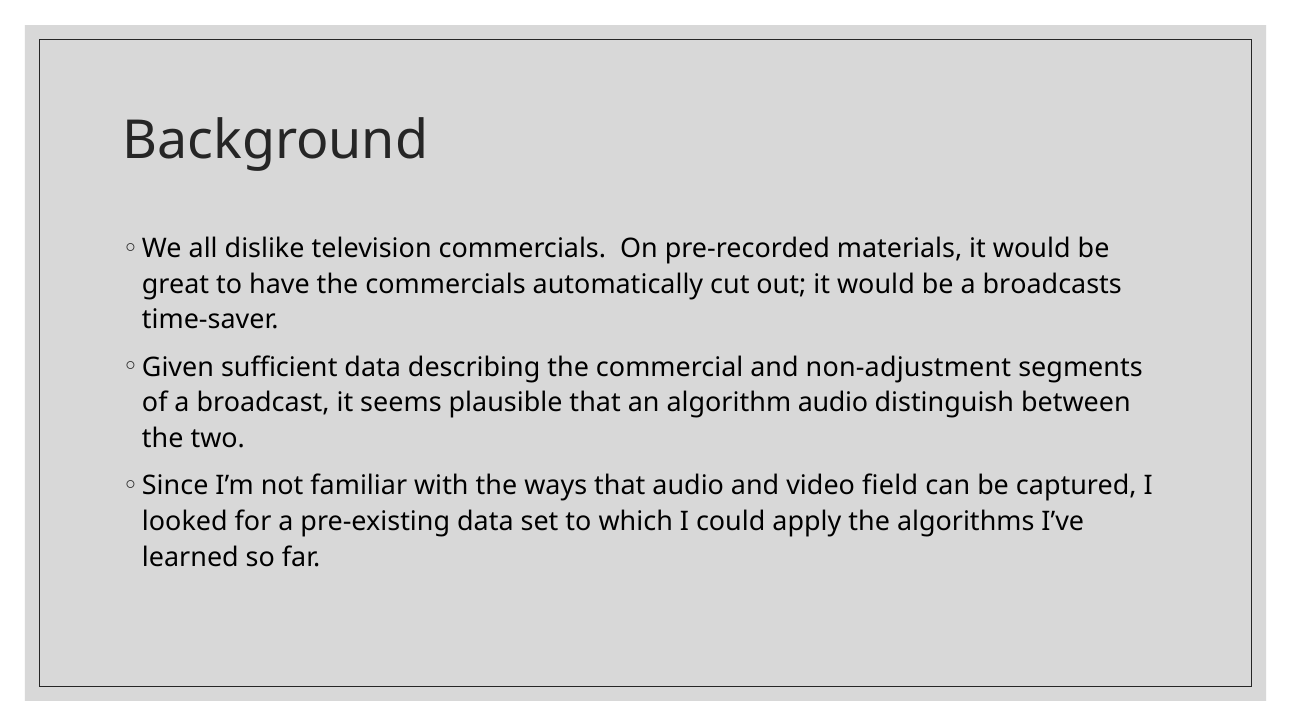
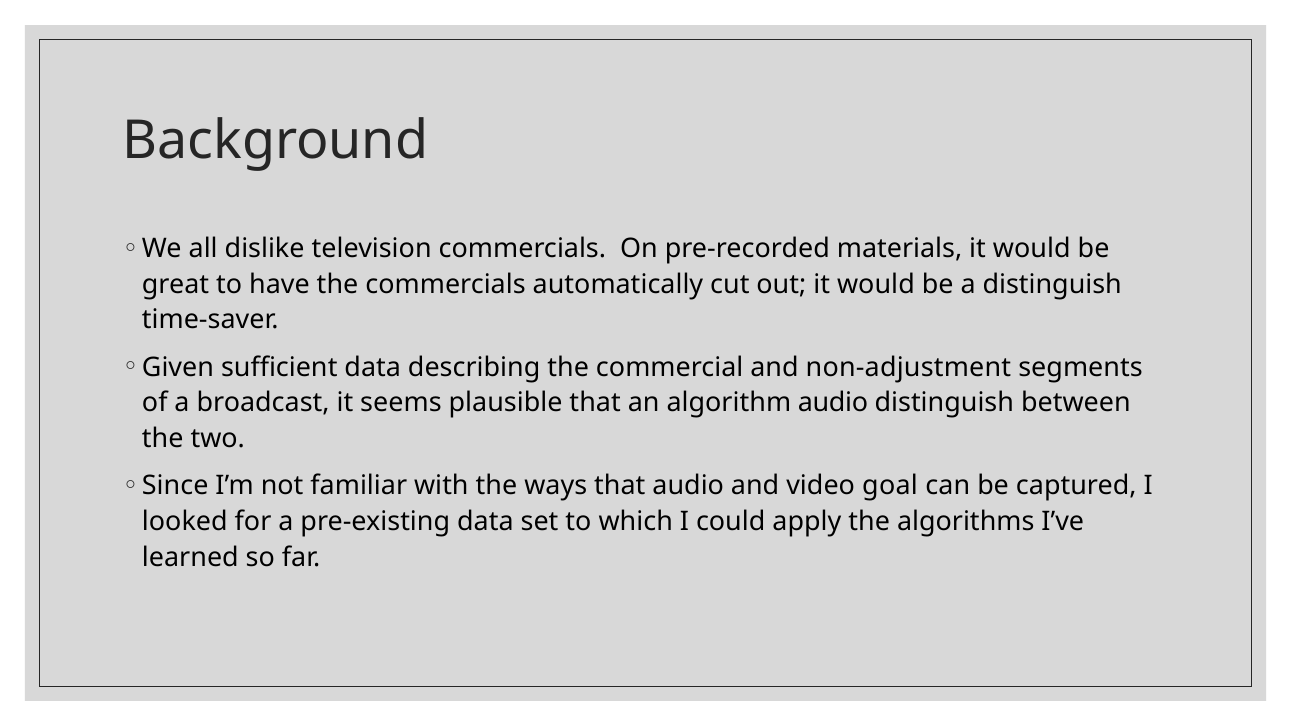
a broadcasts: broadcasts -> distinguish (1052, 284)
field: field -> goal (890, 486)
